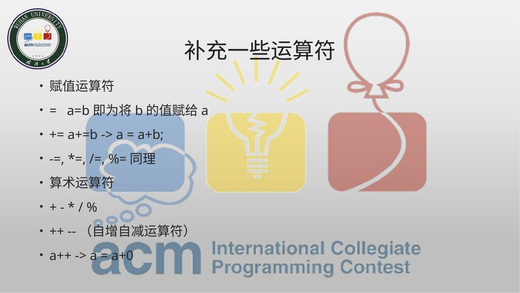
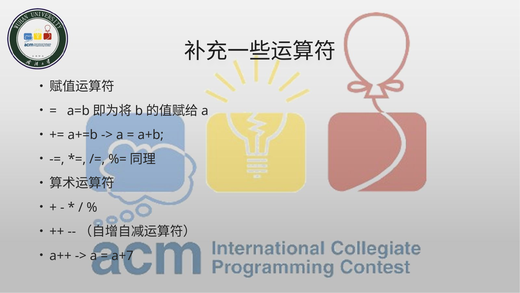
a+0: a+0 -> a+7 (122, 255)
